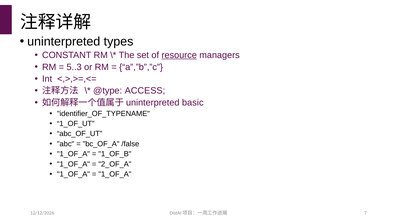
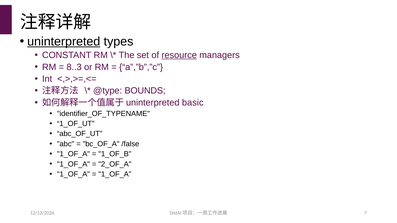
uninterpreted underline: none -> present (64, 42)
5..3: 5..3 -> 8..3 (74, 67)
ACCESS: ACCESS -> BOUNDS (145, 91)
